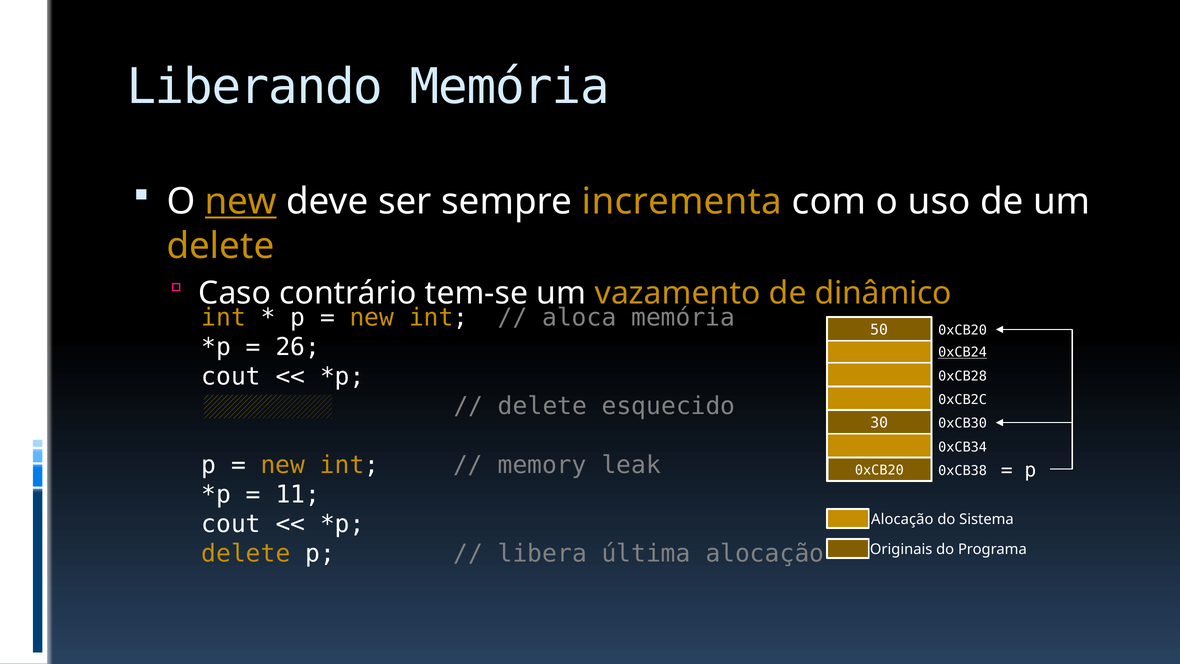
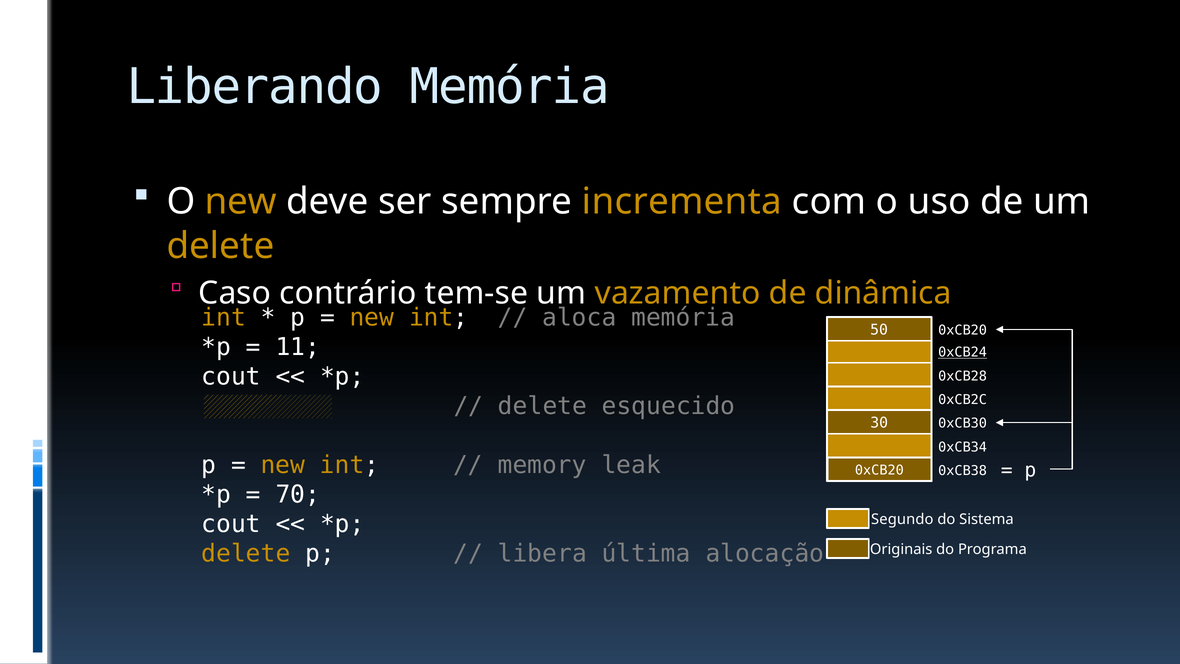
new underline: present -> none (241, 202)
dinâmico: dinâmico -> dinâmica (883, 293)
26: 26 -> 11 (298, 347)
11: 11 -> 70 (298, 494)
Alocação: Alocação -> Segundo (902, 519)
